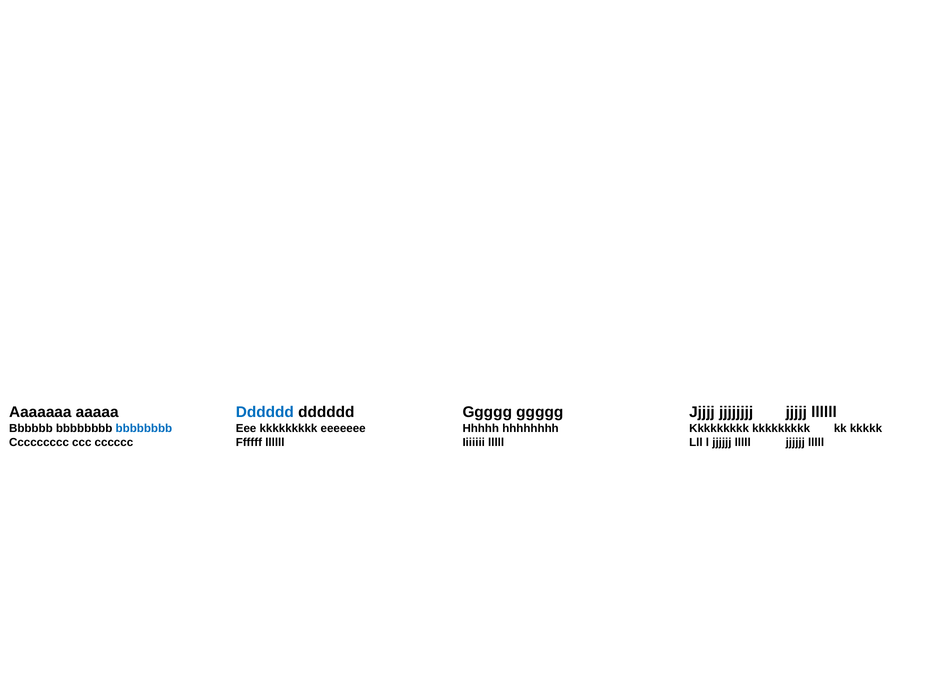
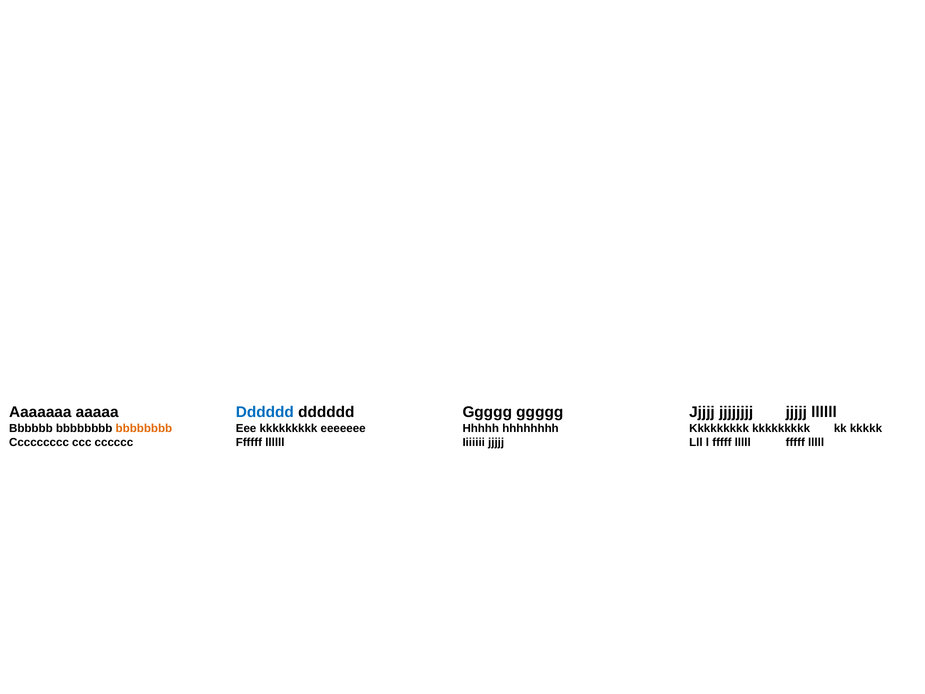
bbbbbbbb colour: blue -> orange (144, 428)
Iiiiiii lllll: lllll -> jjjjj (496, 442)
l jjjjjj: jjjjjj -> fffff (722, 442)
lllll jjjjjj: jjjjjj -> fffff (795, 442)
